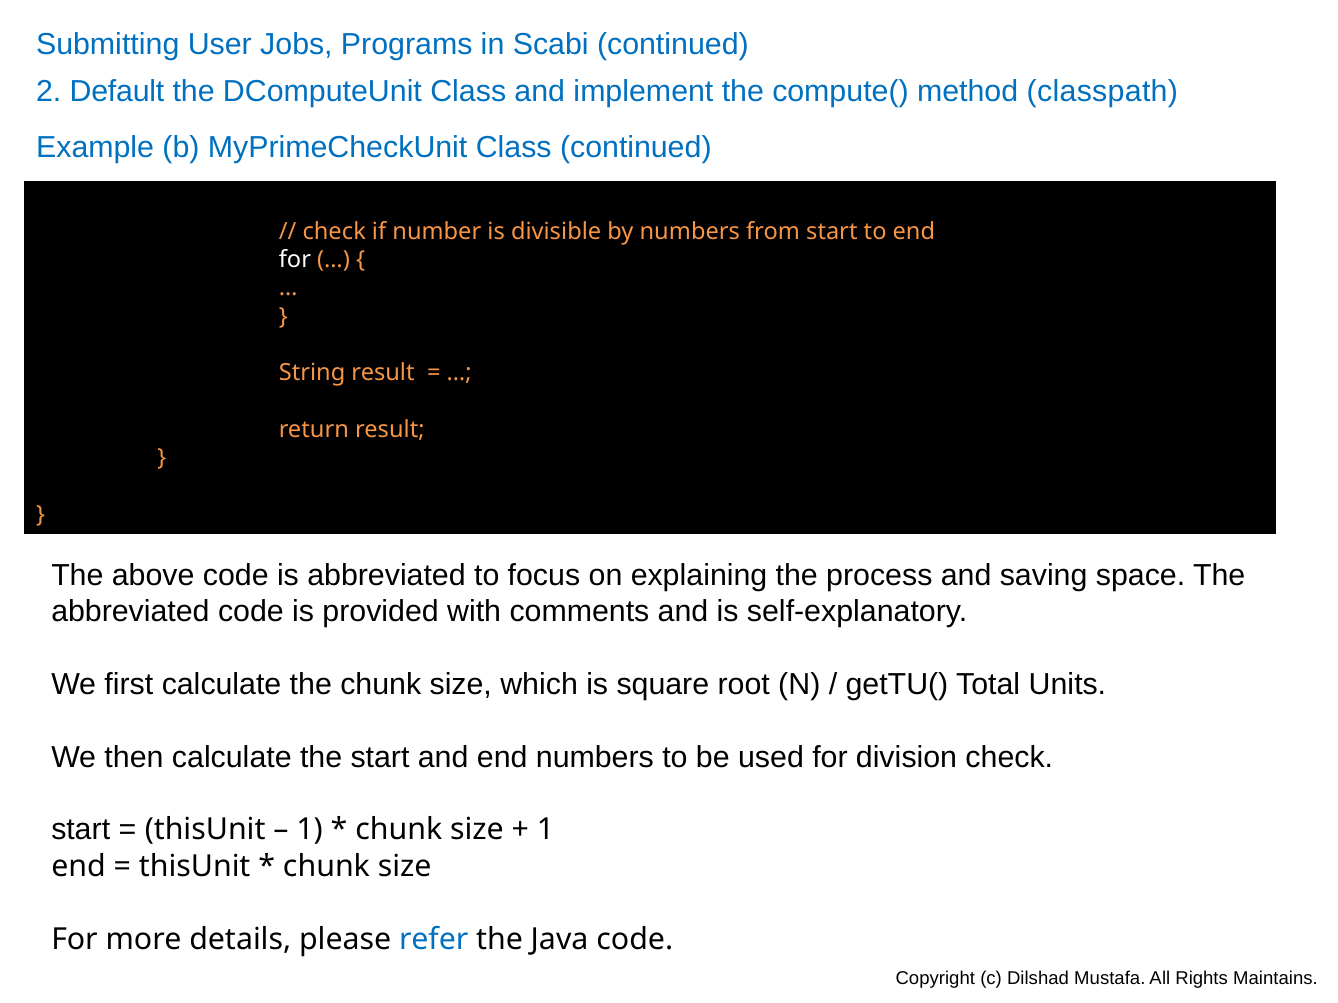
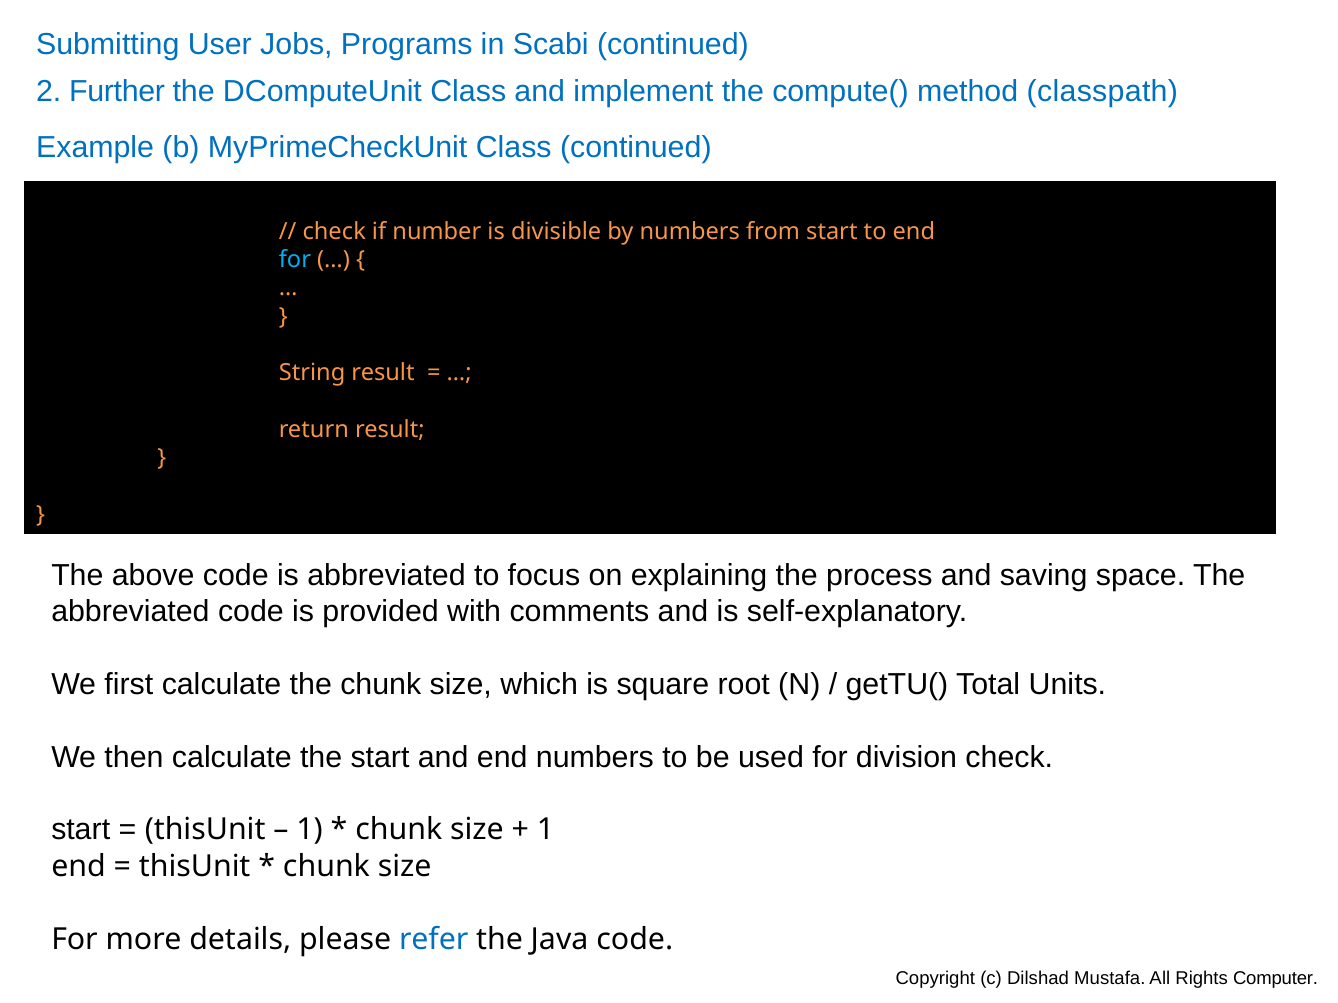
Default: Default -> Further (117, 92)
for colour: white -> light blue (295, 260)
Maintains: Maintains -> Computer (1276, 978)
